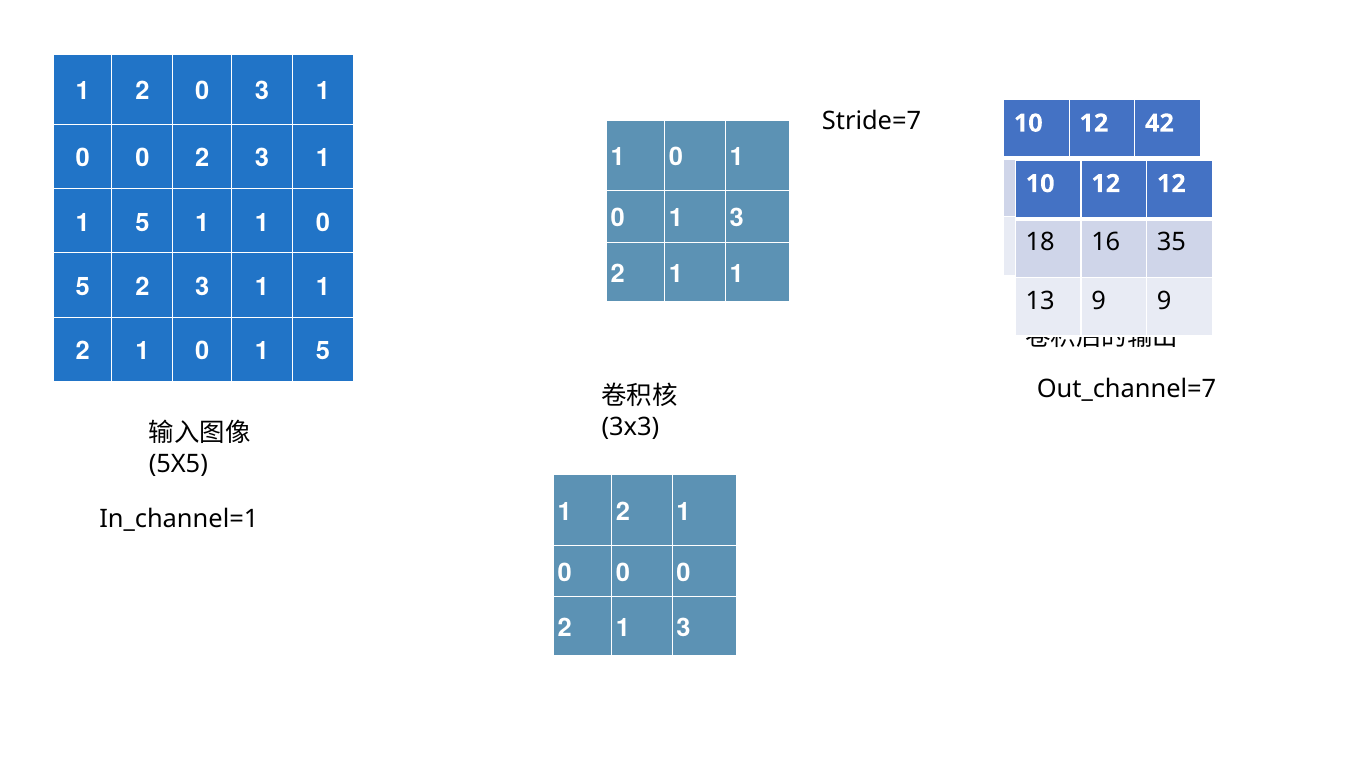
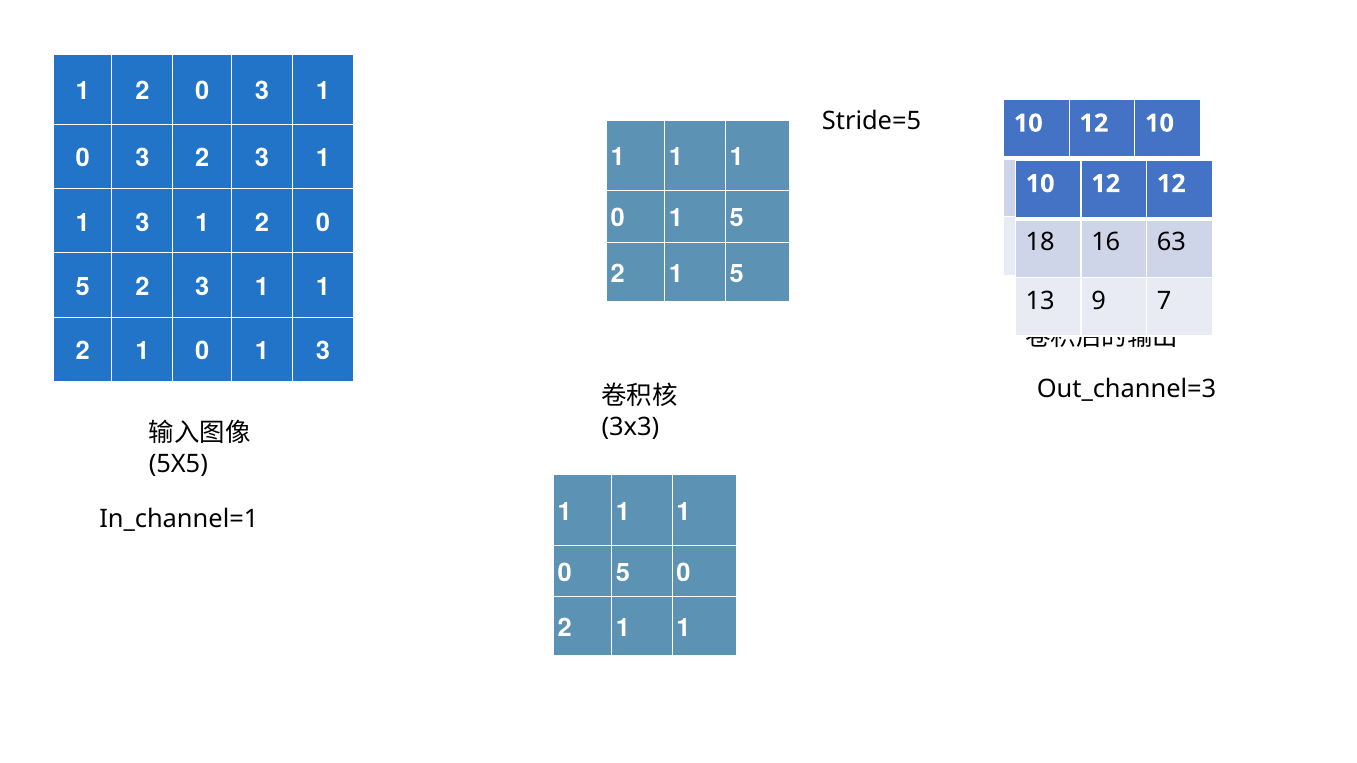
Stride=7: Stride=7 -> Stride=5 (872, 122)
12 42: 42 -> 10 (1159, 123)
0: 0 -> 1 (676, 157)
0: 0 -> 3 (142, 158)
0 1 3: 3 -> 5 (737, 218)
5: 5 -> 3 (142, 223)
1: 1 -> 2 (262, 223)
35: 35 -> 63 (1171, 243)
2 1 1: 1 -> 5 (737, 274)
9 9: 9 -> 7 (1164, 301)
0 1 5: 5 -> 3 (323, 351)
Out_channel=7: Out_channel=7 -> Out_channel=3 (1127, 389)
2: 2 -> 1 (623, 512)
0: 0 -> 5 (623, 573)
2 1 3: 3 -> 1 (683, 629)
